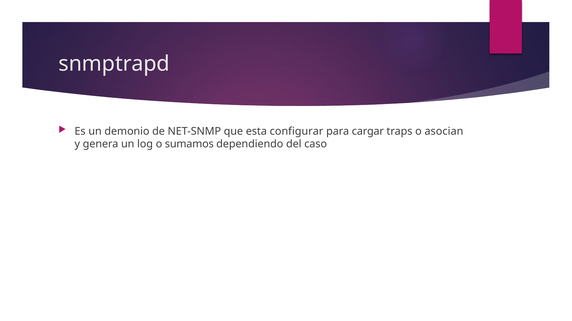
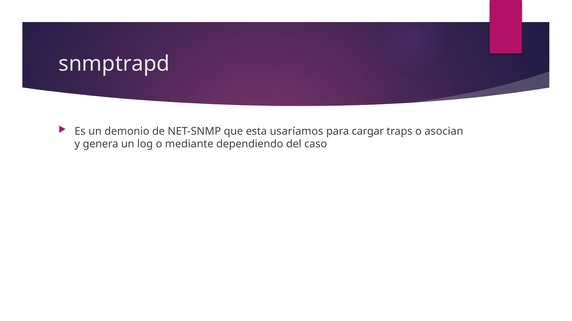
configurar: configurar -> usaríamos (297, 131)
sumamos: sumamos -> mediante (189, 144)
